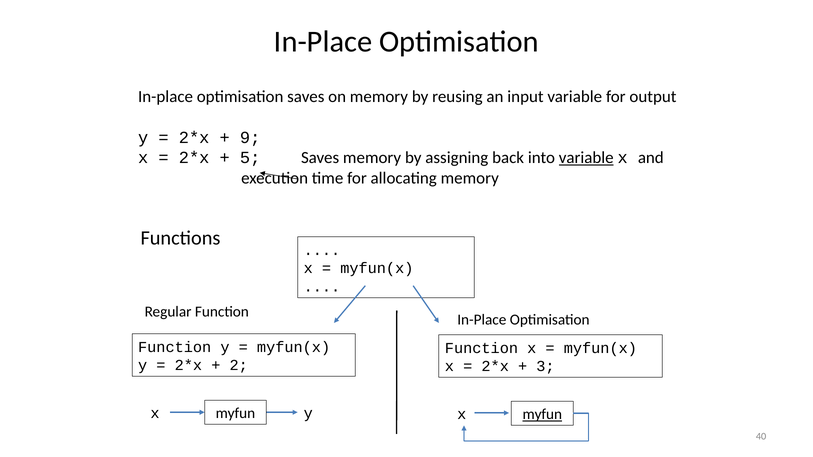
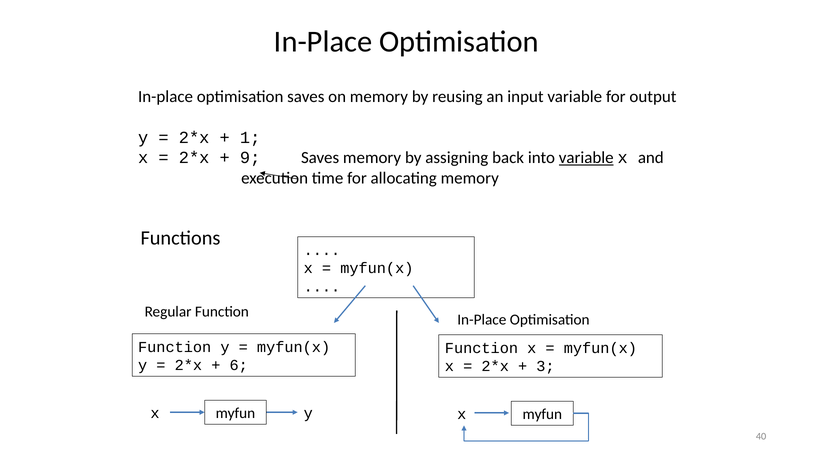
9: 9 -> 1 (250, 138)
5: 5 -> 9 (250, 158)
2: 2 -> 6 (239, 366)
myfun underline: present -> none (542, 415)
